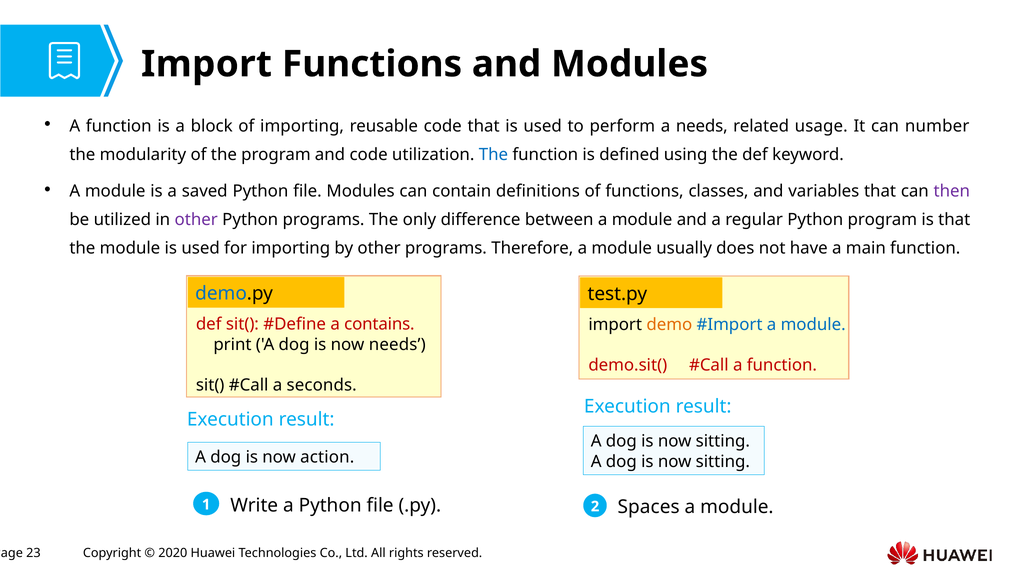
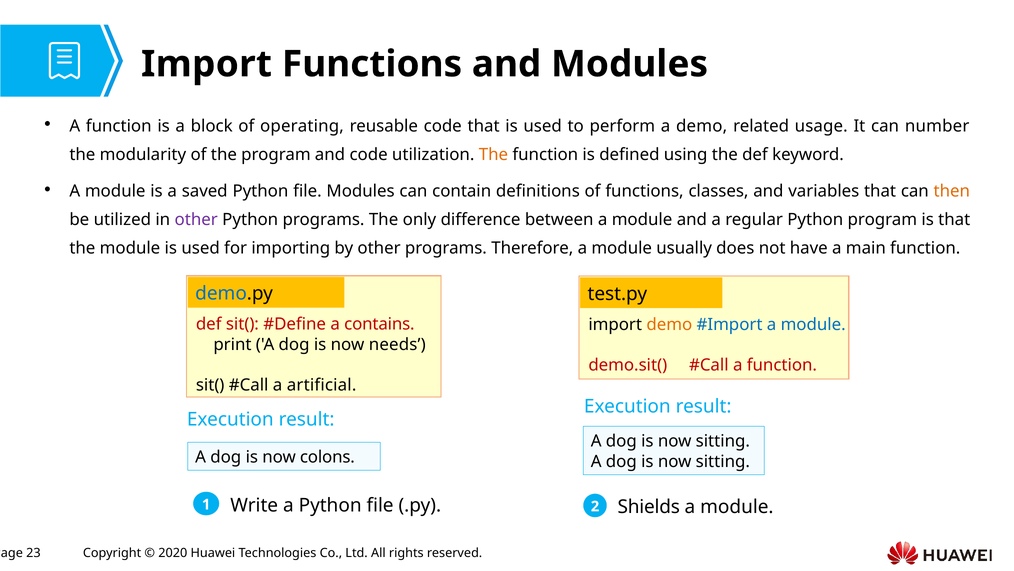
of importing: importing -> operating (302, 126)
a needs: needs -> demo (702, 126)
The colour: blue -> orange (493, 154)
then colour: purple -> orange (952, 191)
seconds: seconds -> artificial (322, 385)
action: action -> colons (327, 457)
Spaces: Spaces -> Shields (649, 507)
